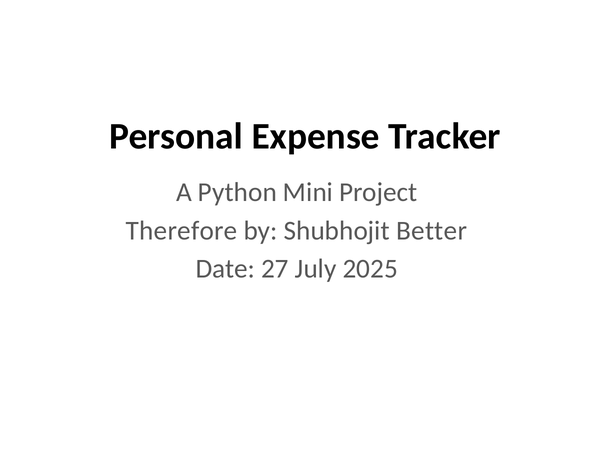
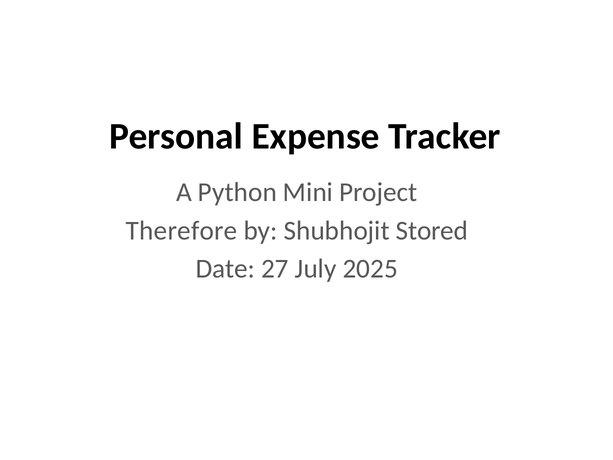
Better: Better -> Stored (432, 231)
